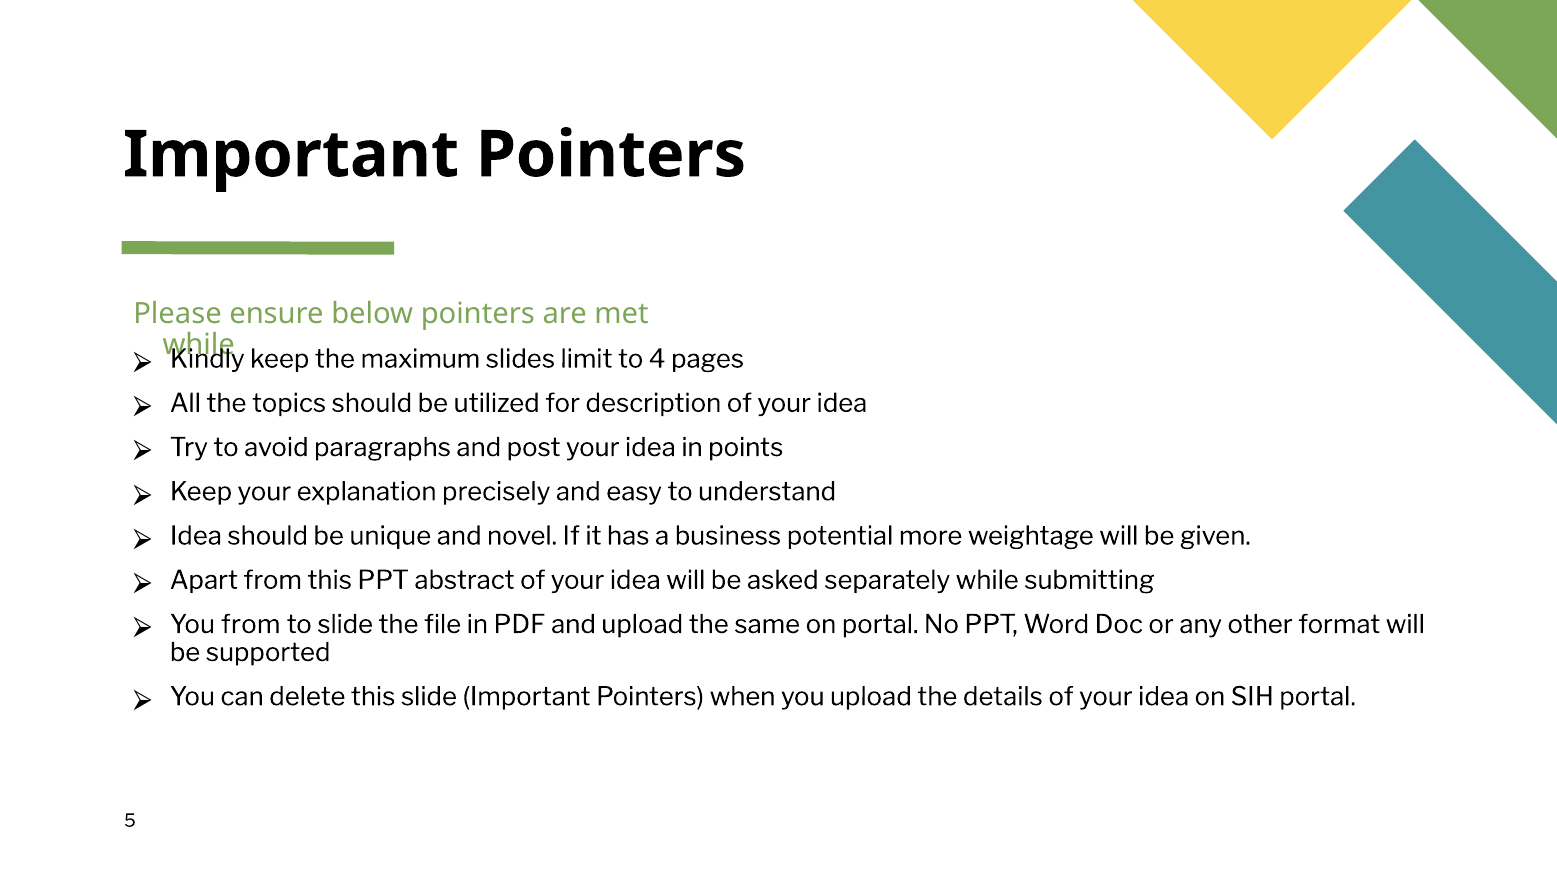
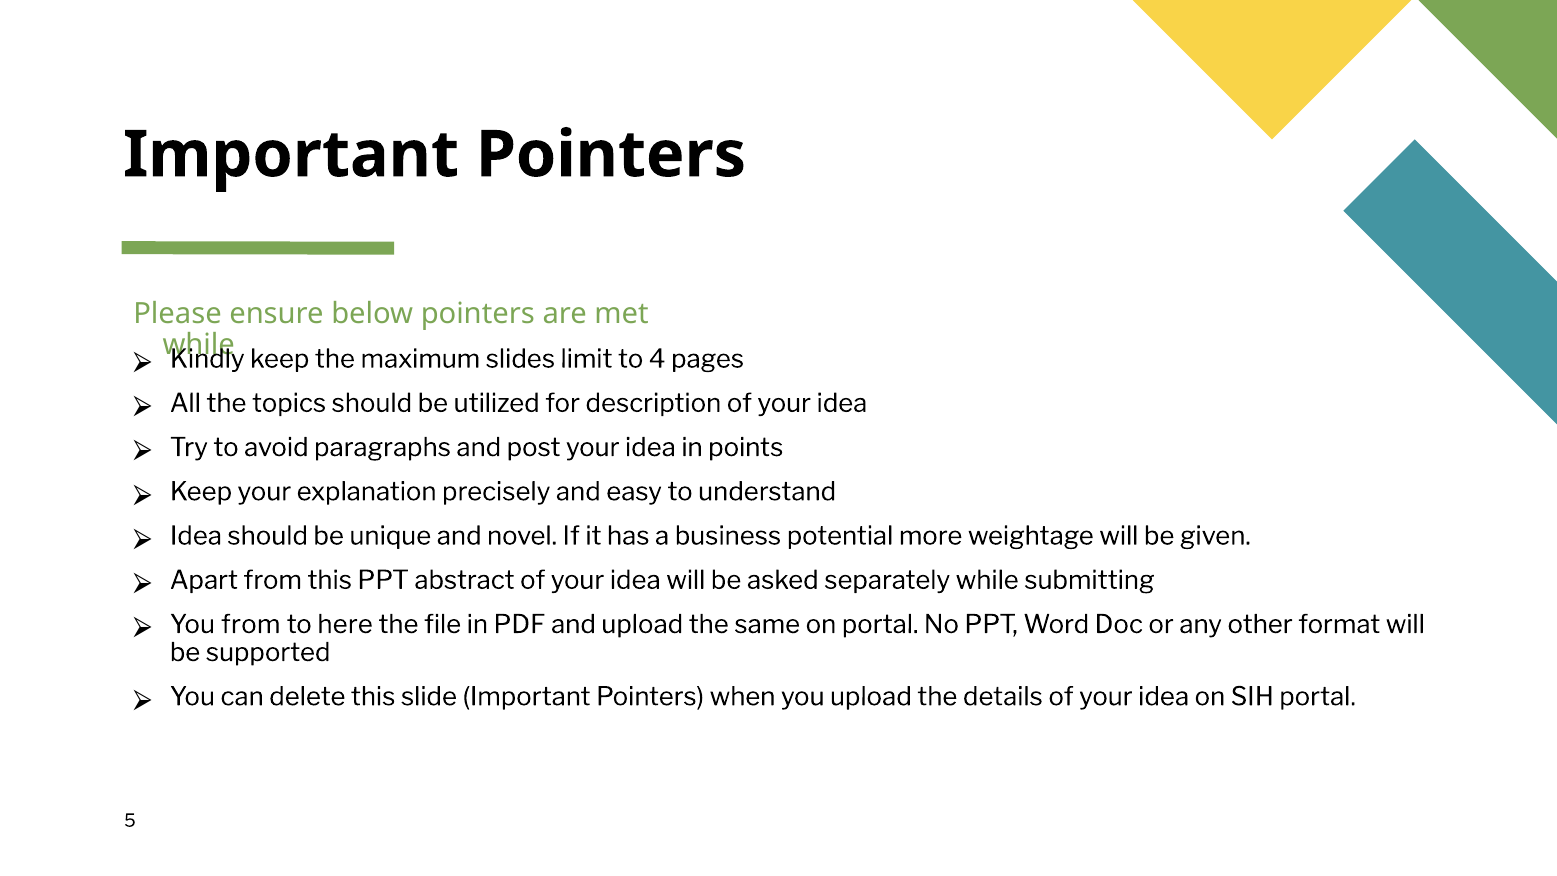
to slide: slide -> here (345, 624)
